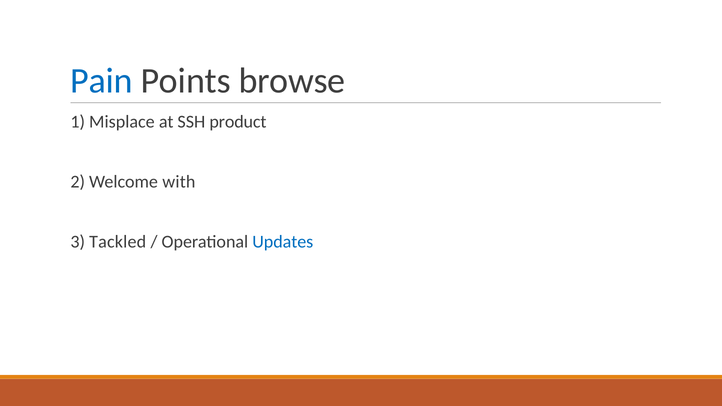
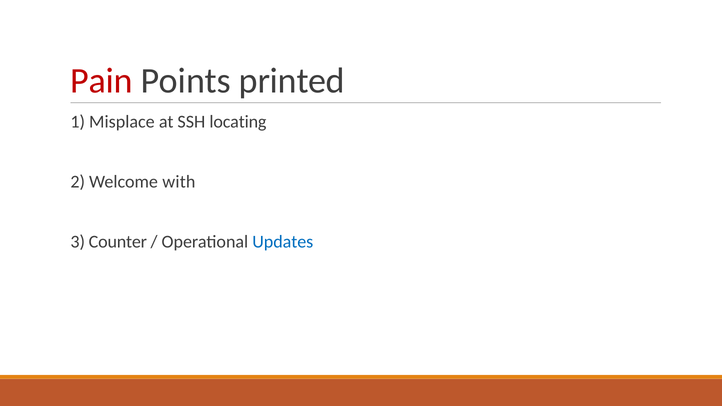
Pain colour: blue -> red (102, 81)
browse: browse -> printed (292, 81)
product: product -> locating (238, 122)
Tackled: Tackled -> Counter (118, 242)
